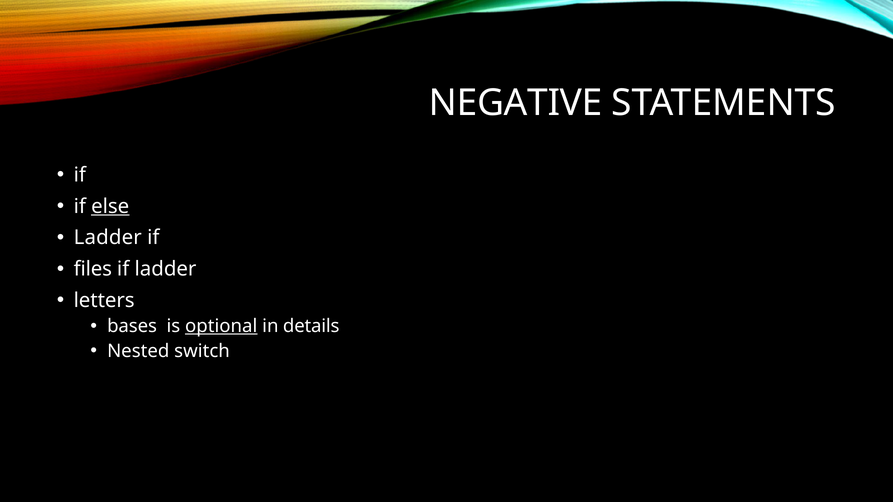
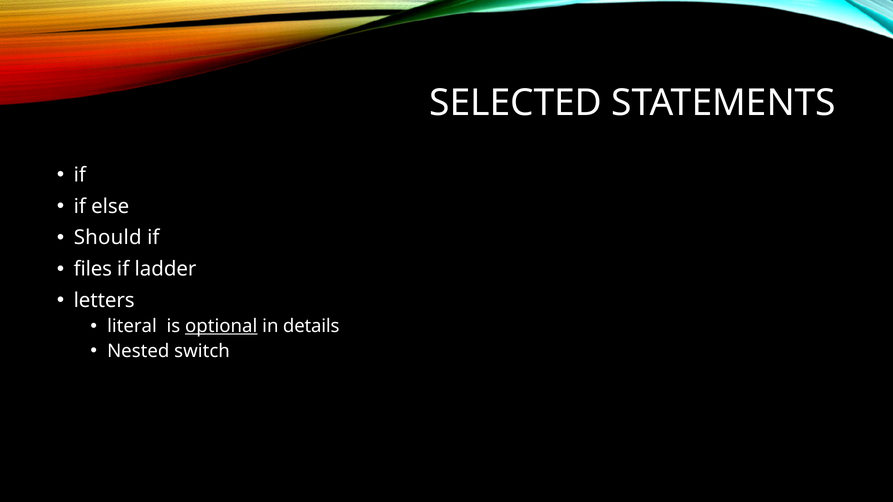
NEGATIVE: NEGATIVE -> SELECTED (516, 103)
else underline: present -> none (110, 206)
Ladder: Ladder -> Should (108, 238)
bases: bases -> literal (132, 326)
